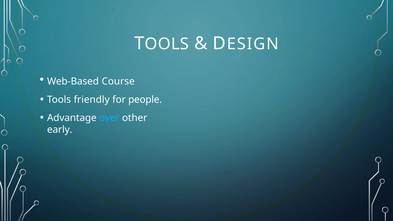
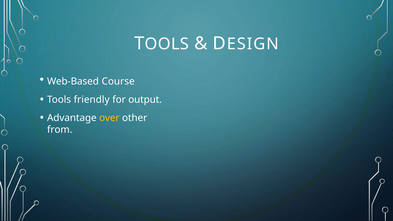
people: people -> output (145, 100)
over colour: light blue -> yellow (109, 118)
early: early -> from (60, 130)
